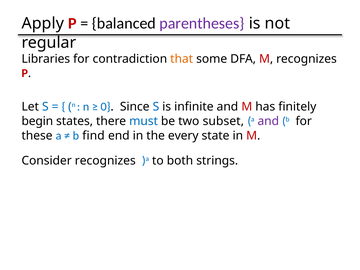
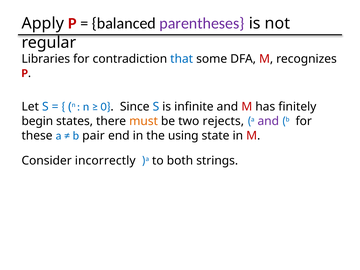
that colour: orange -> blue (182, 59)
must colour: blue -> orange (144, 121)
subset: subset -> rejects (223, 121)
find: find -> pair (93, 136)
every: every -> using (183, 136)
Consider recognizes: recognizes -> incorrectly (105, 161)
